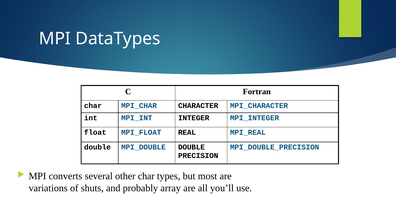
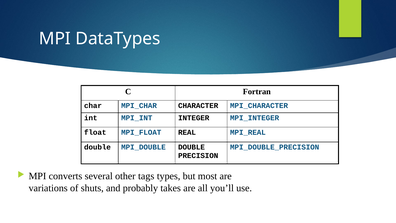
other char: char -> tags (146, 176)
array: array -> takes (171, 188)
